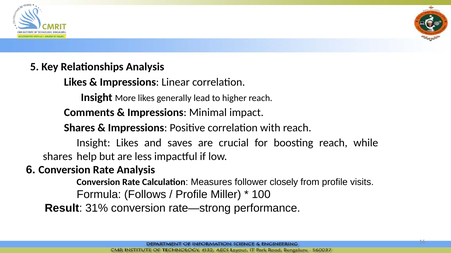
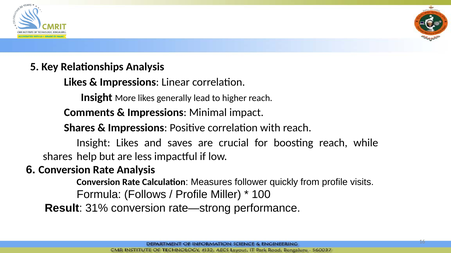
closely: closely -> quickly (284, 183)
